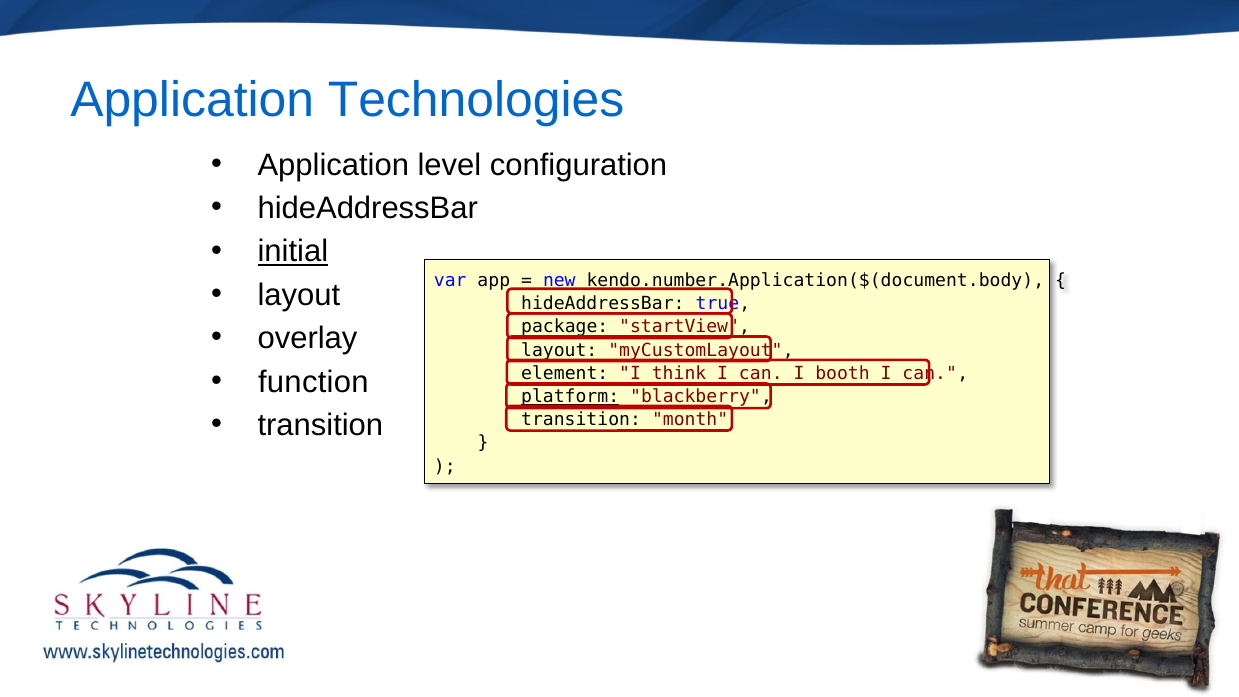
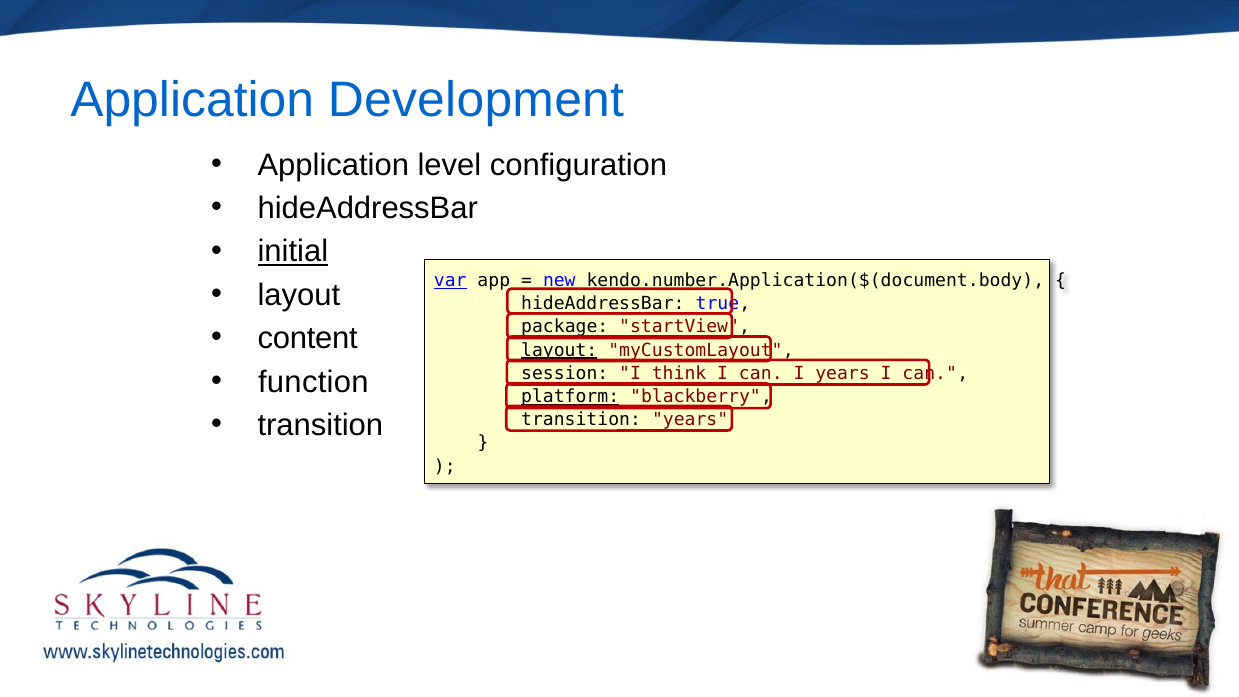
Technologies: Technologies -> Development (476, 100)
var underline: none -> present (450, 281)
overlay: overlay -> content (308, 338)
layout underline: none -> present (559, 350)
element: element -> session (565, 373)
I booth: booth -> years (842, 373)
transition month: month -> years (690, 420)
